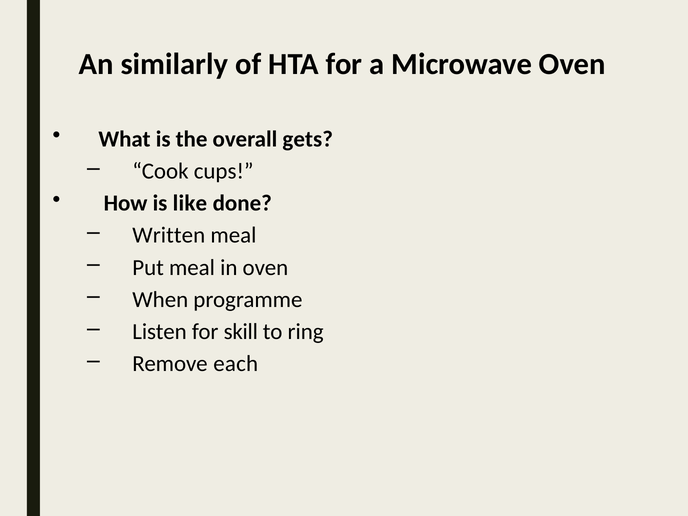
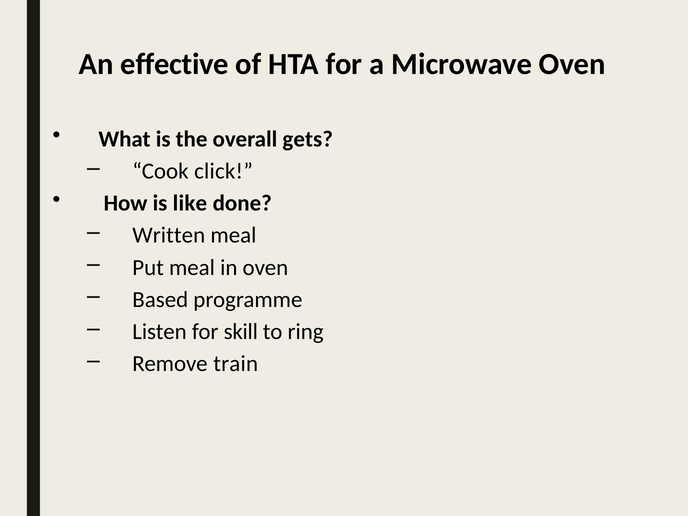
similarly: similarly -> effective (175, 64)
cups: cups -> click (224, 171)
When: When -> Based (160, 300)
each: each -> train (236, 364)
